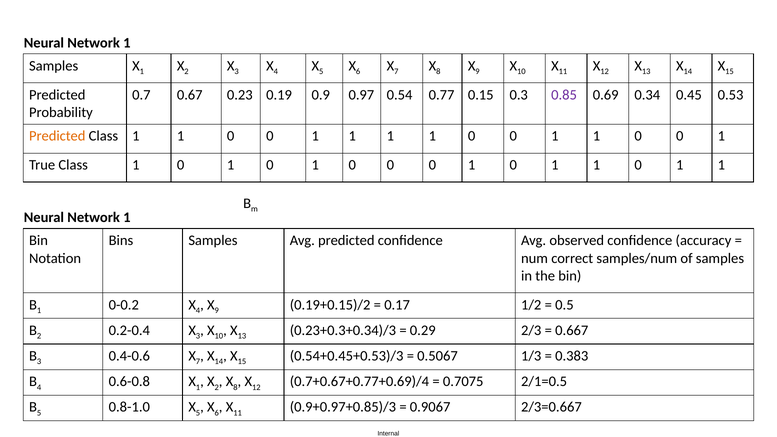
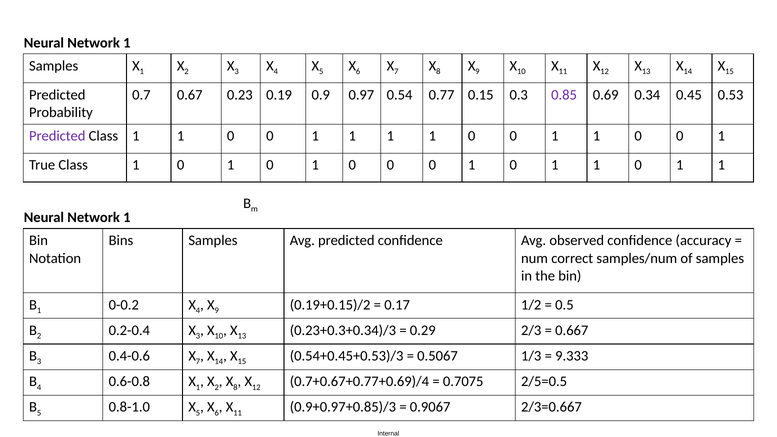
Predicted colour: orange -> purple (57, 136)
0.383: 0.383 -> 9.333 (572, 356)
2/1=0.5: 2/1=0.5 -> 2/5=0.5 (544, 382)
